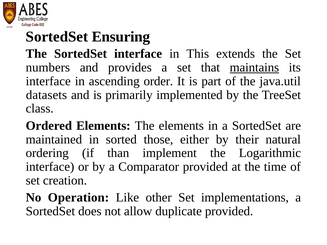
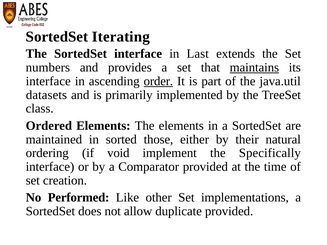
Ensuring: Ensuring -> Iterating (121, 37)
This: This -> Last (198, 54)
order underline: none -> present (158, 81)
than: than -> void (118, 153)
Logarithmic: Logarithmic -> Specifically (270, 153)
Operation: Operation -> Performed (79, 198)
